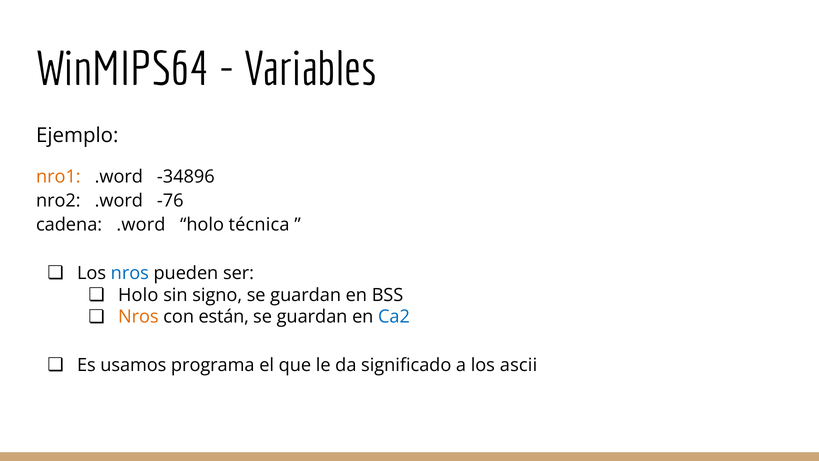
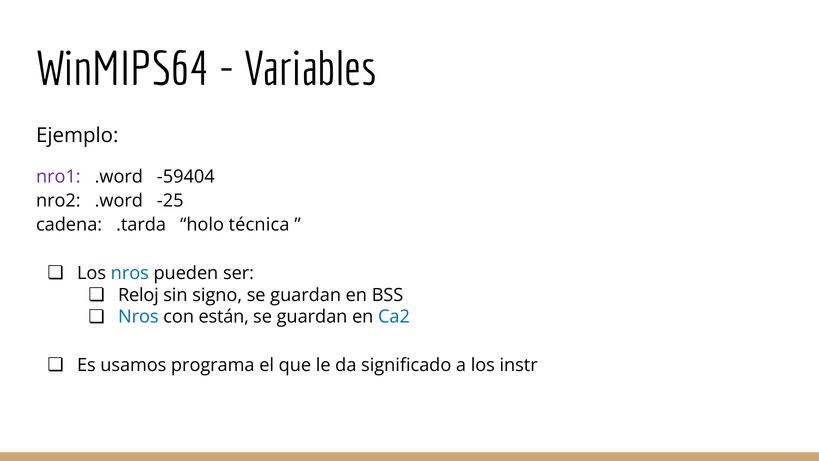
nro1 colour: orange -> purple (58, 177)
-34896: -34896 -> -59404 (186, 177)
-76: -76 -> -25 (170, 201)
cadena .word: .word -> .tarda (141, 225)
Holo: Holo -> Reloj (138, 295)
Nros colour: orange -> blue (138, 317)
ascii: ascii -> instr (519, 365)
